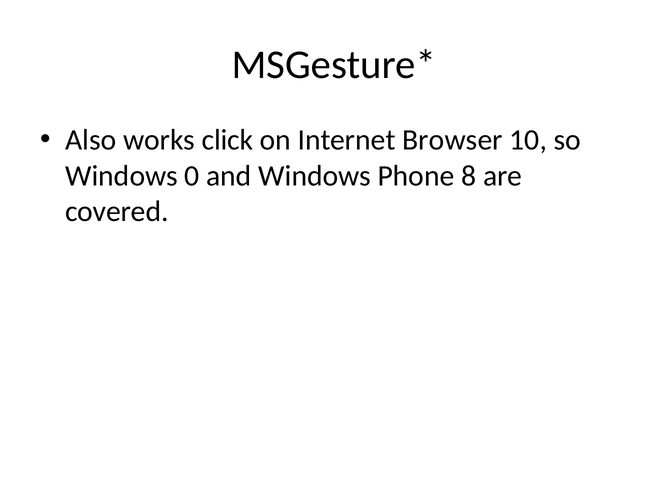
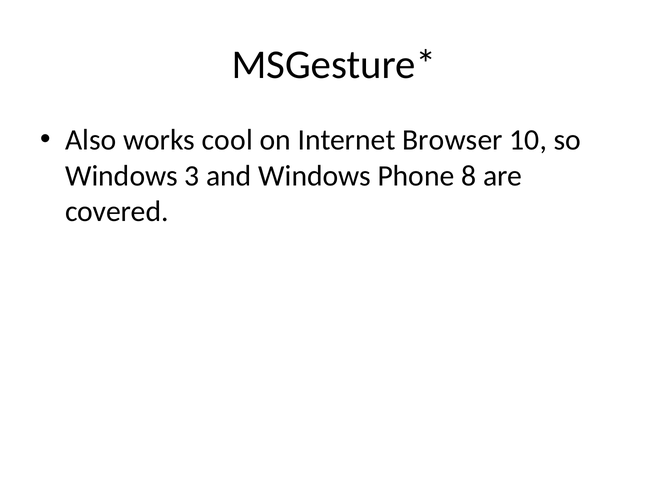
click: click -> cool (227, 140)
0: 0 -> 3 (192, 176)
